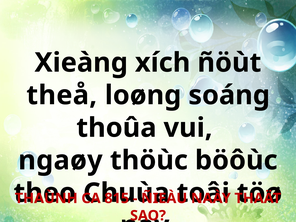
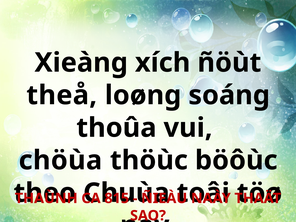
ngaøy: ngaøy -> chöùa (60, 160)
